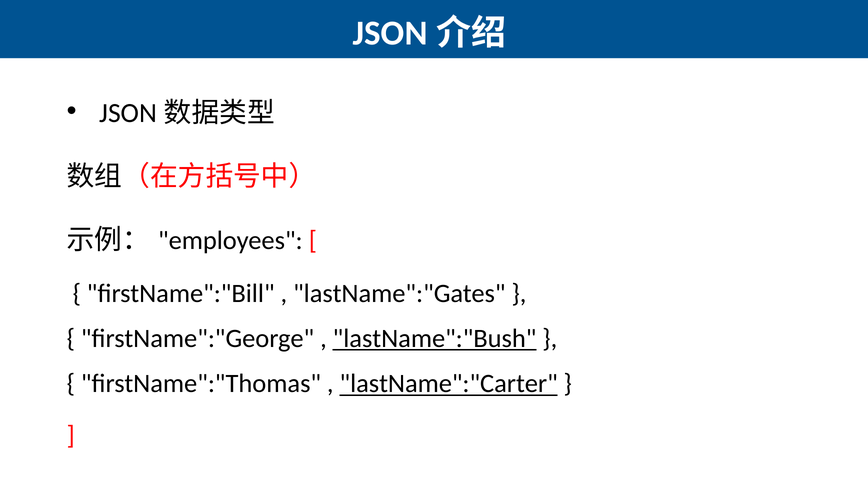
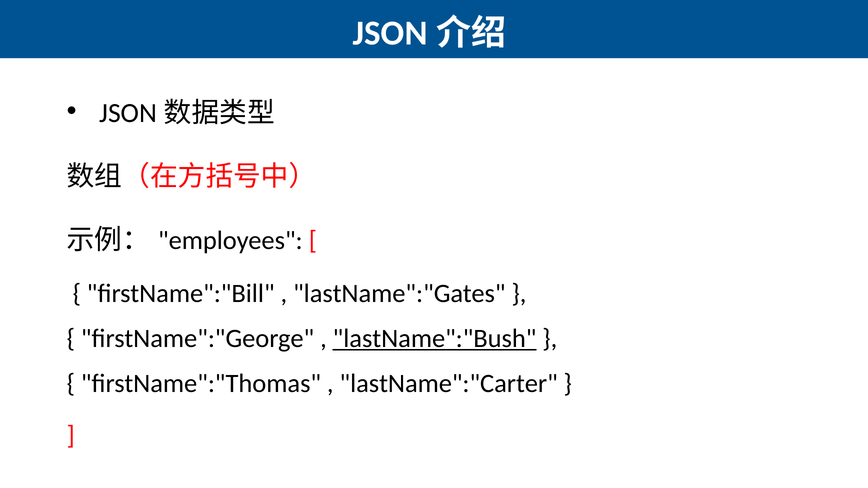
lastName":"Carter underline: present -> none (449, 384)
